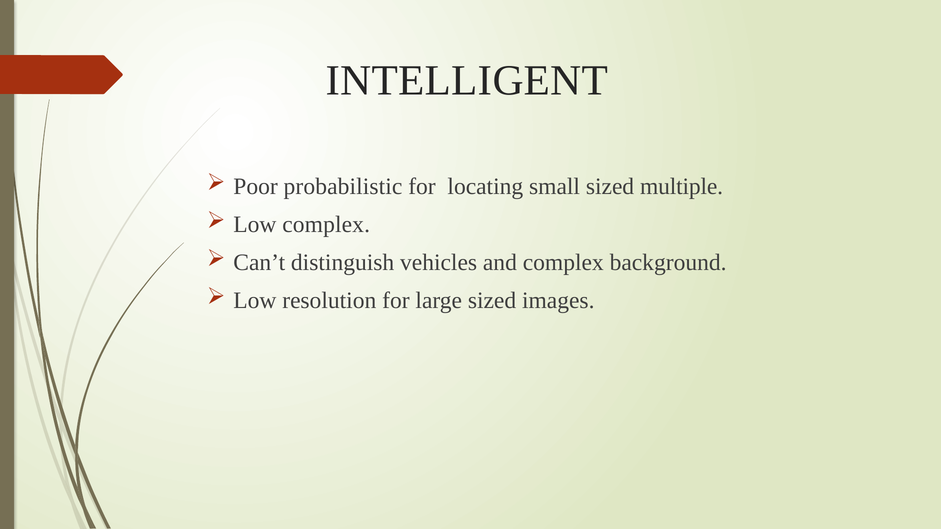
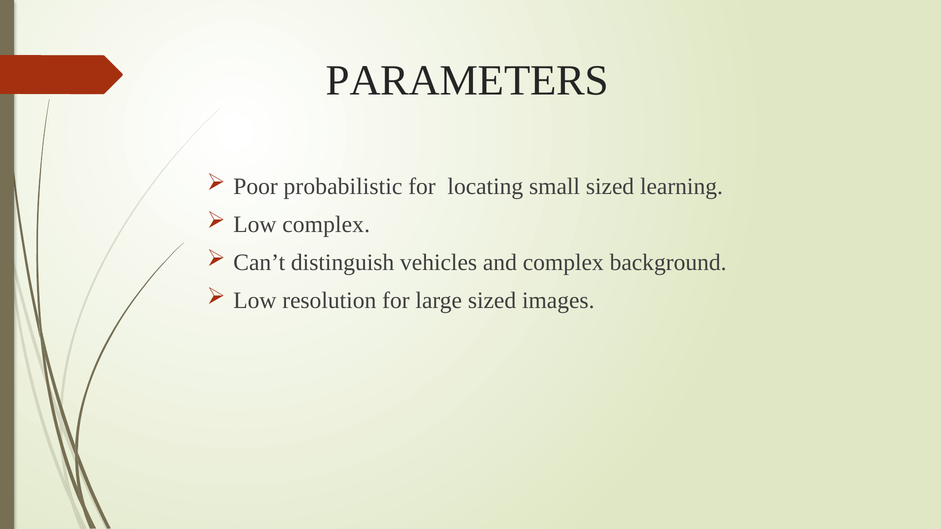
INTELLIGENT: INTELLIGENT -> PARAMETERS (467, 81)
multiple: multiple -> learning (681, 186)
